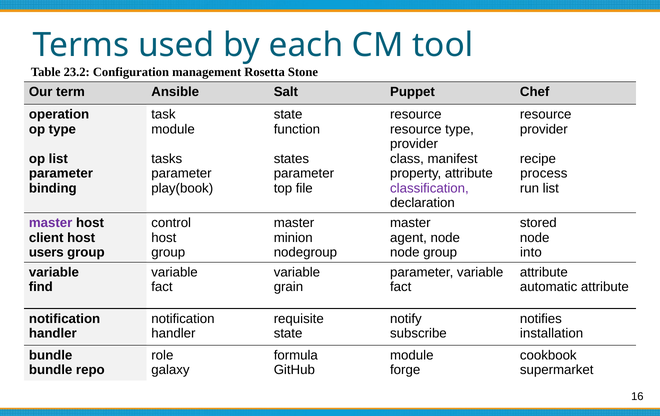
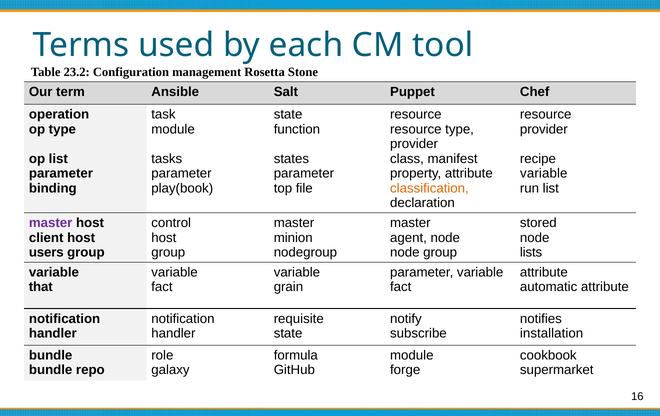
process: process -> variable (544, 173)
classification colour: purple -> orange (429, 188)
into: into -> lists (531, 252)
find: find -> that (41, 287)
